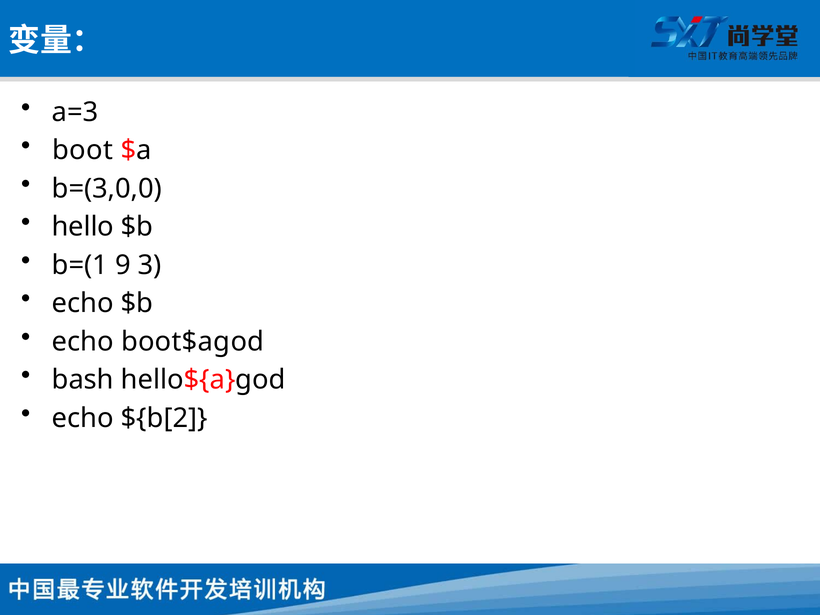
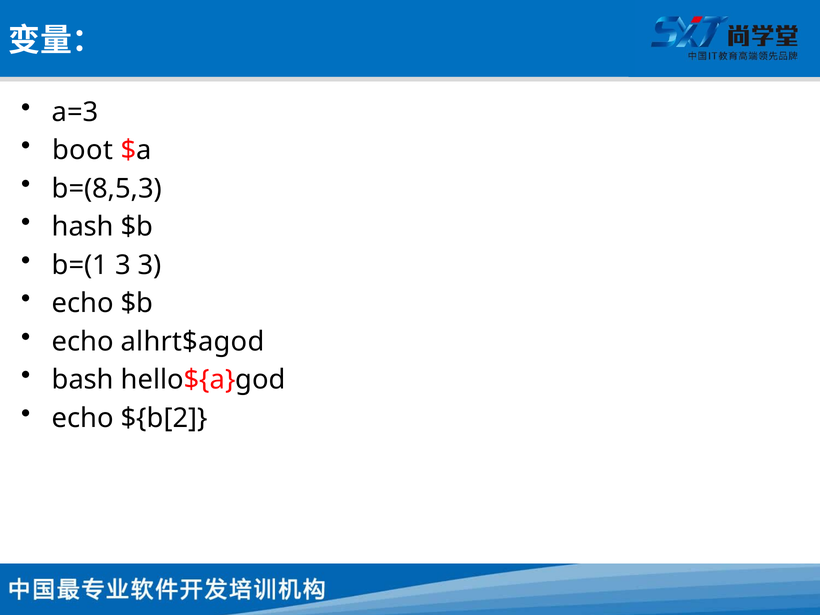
b=(3,0,0: b=(3,0,0 -> b=(8,5,3 (107, 189)
hello: hello -> hash (83, 227)
b=(1 9: 9 -> 3 (123, 265)
boot$agod: boot$agod -> alhrt$agod (193, 342)
